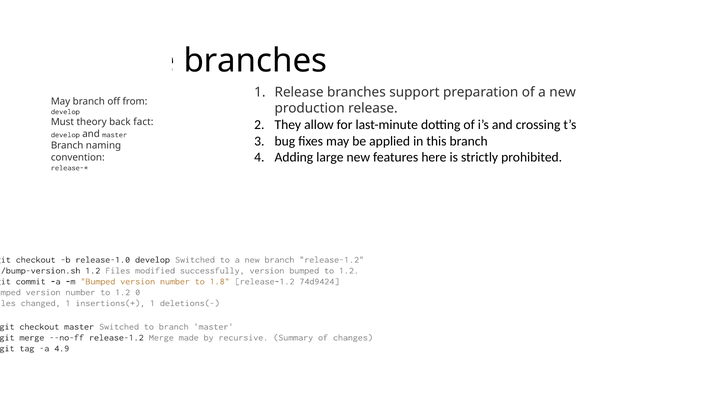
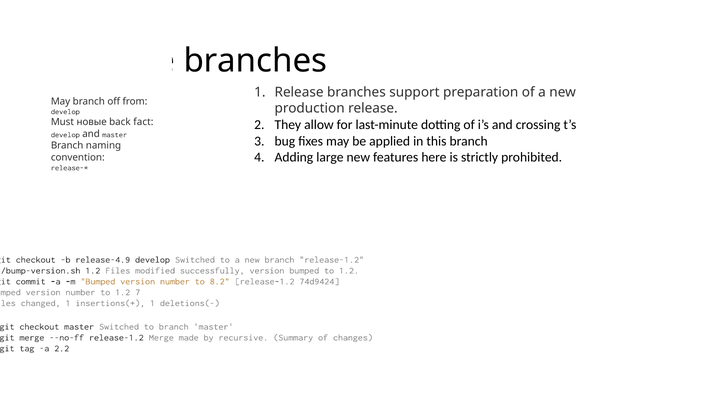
theory: theory -> новые (92, 122)
release-1.0: release-1.0 -> release-4.9 (103, 260)
1.8: 1.8 -> 8.2 (220, 282)
0: 0 -> 7 (138, 292)
4.9: 4.9 -> 2.2 (62, 349)
